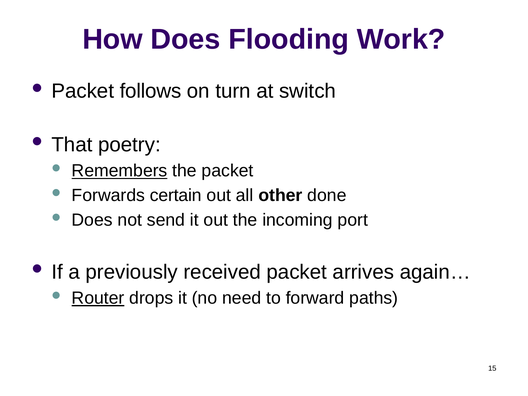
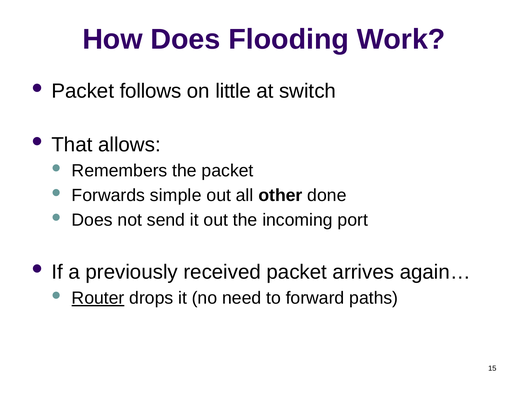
turn: turn -> little (233, 91)
poetry: poetry -> allows (129, 145)
Remembers underline: present -> none (120, 171)
certain: certain -> simple (176, 195)
